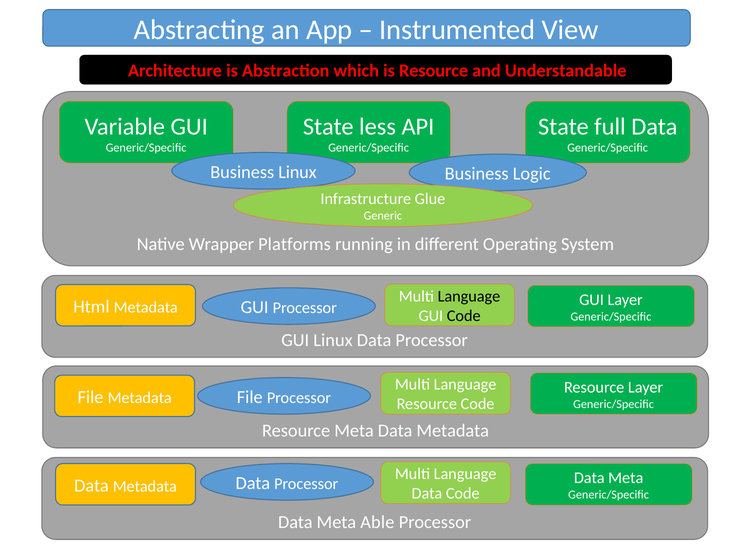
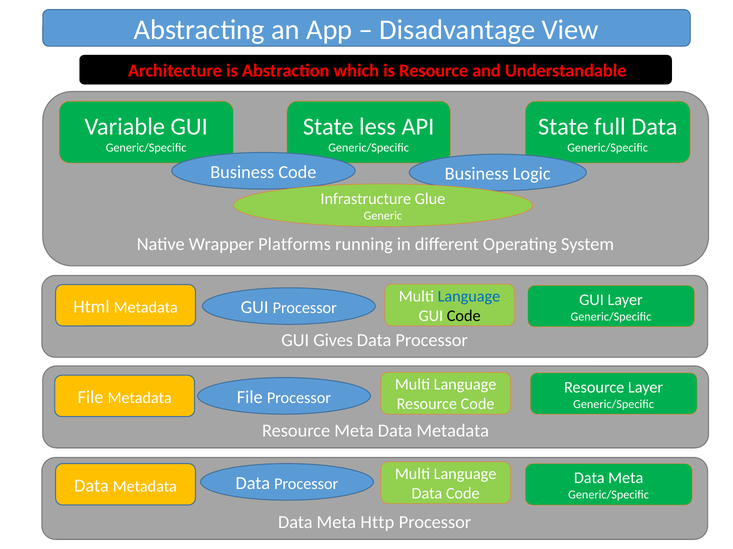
Instrumented: Instrumented -> Disadvantage (457, 30)
Business Linux: Linux -> Code (297, 172)
Language colour: black -> blue (469, 297)
GUI Linux: Linux -> Gives (333, 340)
Able: Able -> Http (377, 523)
